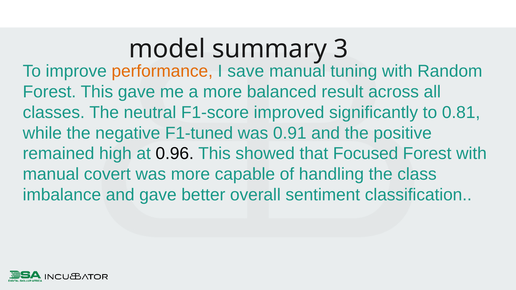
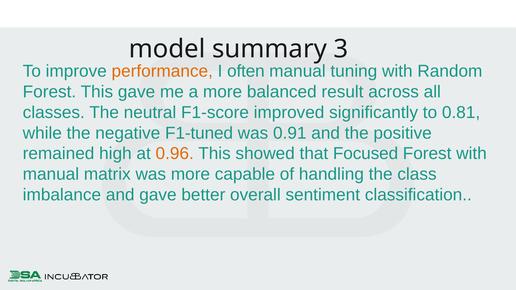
save: save -> often (246, 71)
0.96 colour: black -> orange (175, 154)
covert: covert -> matrix (107, 174)
